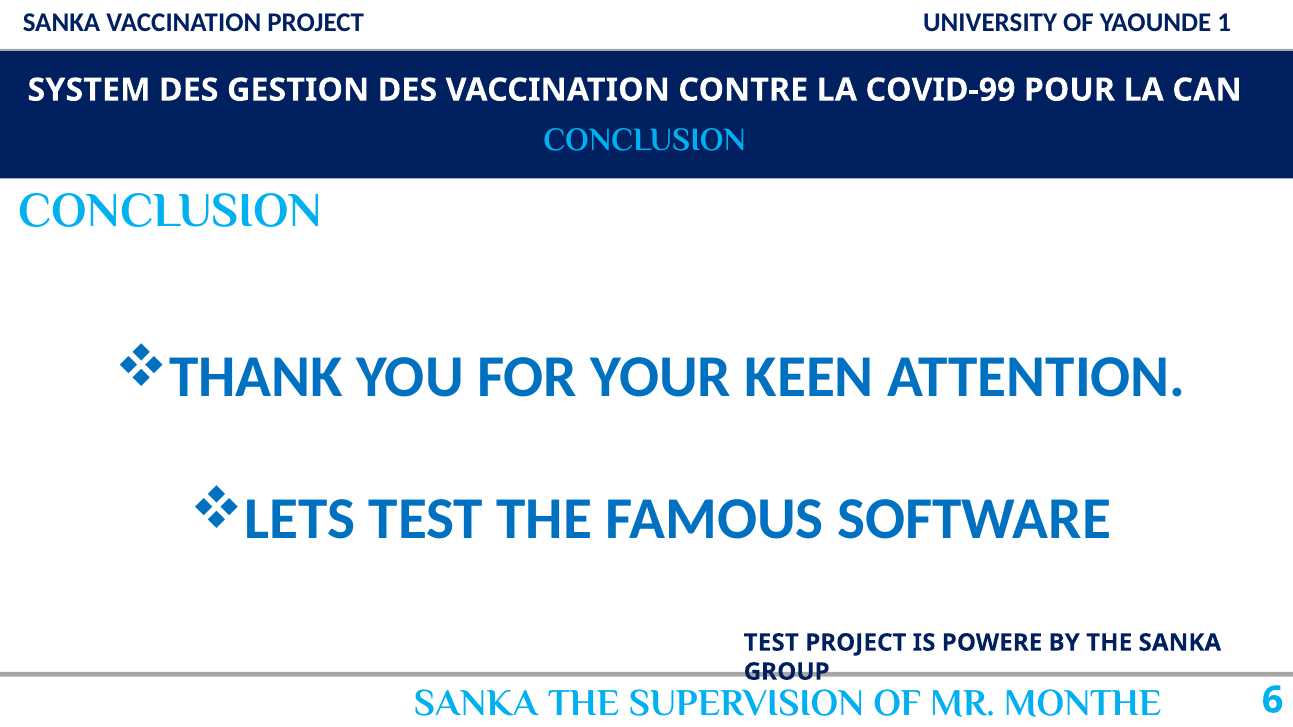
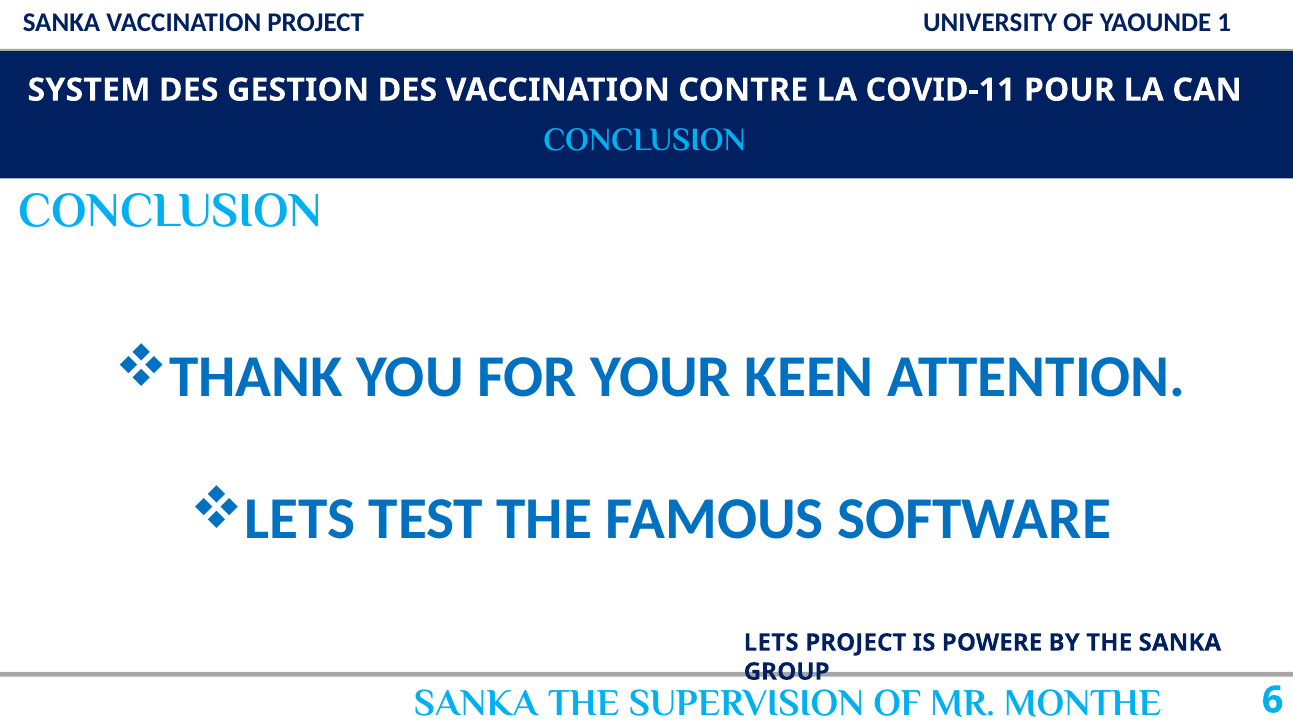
COVID-99: COVID-99 -> COVID-11 (940, 90)
TEST: TEST -> LETS (771, 643)
